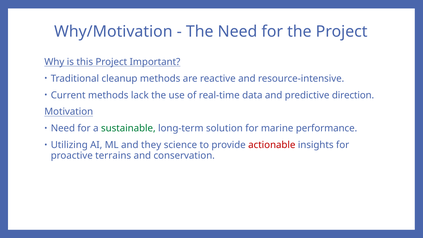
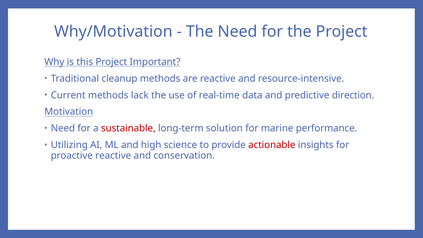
sustainable colour: green -> red (128, 128)
they: they -> high (151, 145)
proactive terrains: terrains -> reactive (113, 155)
